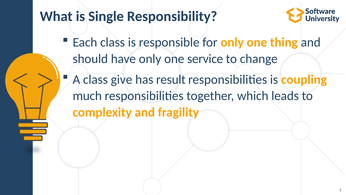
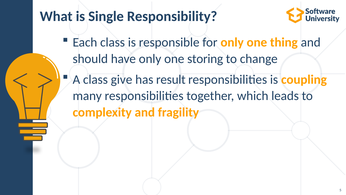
service: service -> storing (205, 59)
much: much -> many (87, 96)
